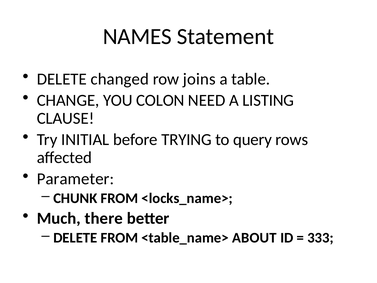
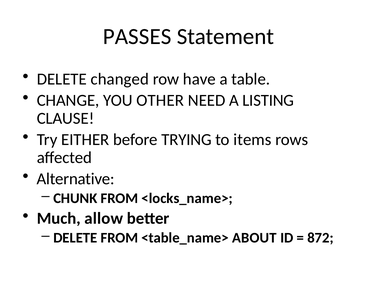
NAMES: NAMES -> PASSES (137, 36)
joins: joins -> have (199, 79)
COLON: COLON -> OTHER (160, 100)
INITIAL: INITIAL -> EITHER (85, 139)
query: query -> items (252, 139)
Parameter: Parameter -> Alternative (76, 179)
there: there -> allow (104, 218)
333: 333 -> 872 (320, 238)
